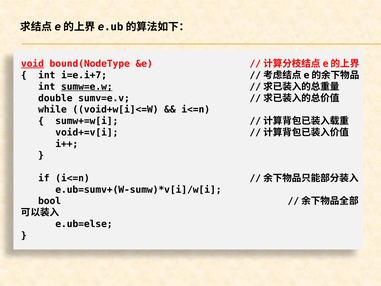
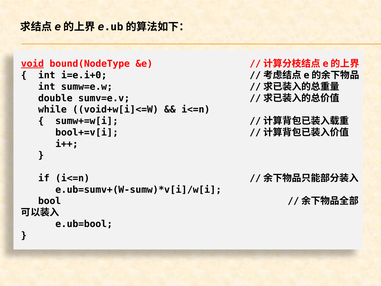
i=e.i+7: i=e.i+7 -> i=e.i+0 (84, 75)
sumw=e.w underline: present -> none (87, 87)
void+=v[i: void+=v[i -> bool+=v[i (87, 132)
e.ub=else: e.ub=else -> e.ub=bool (84, 224)
